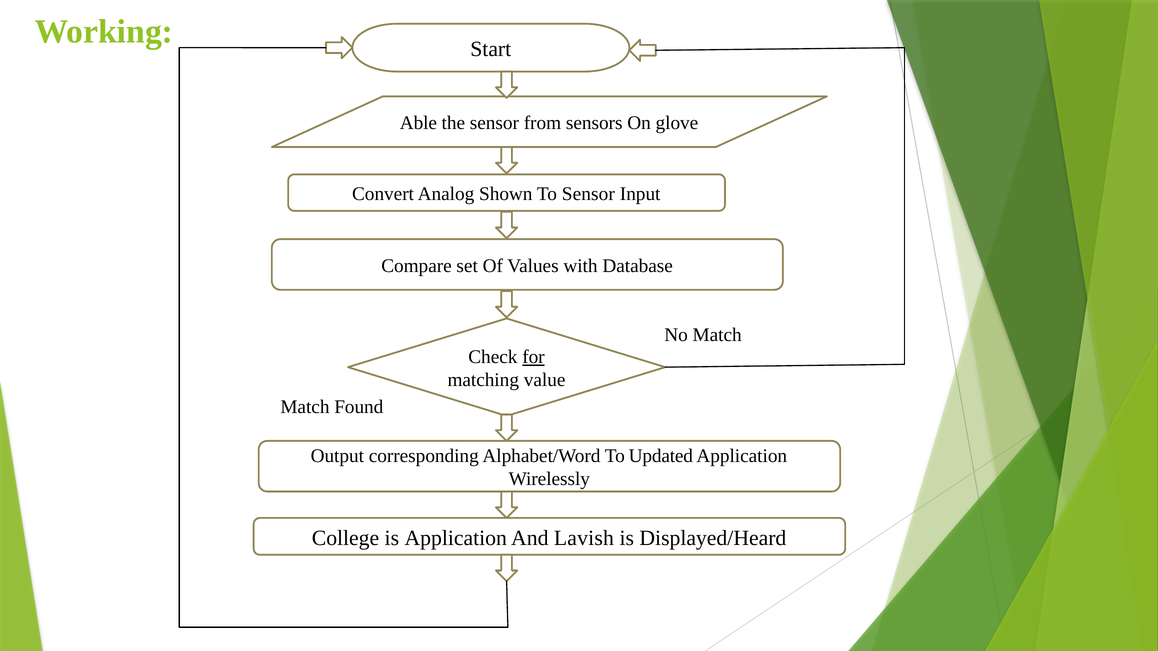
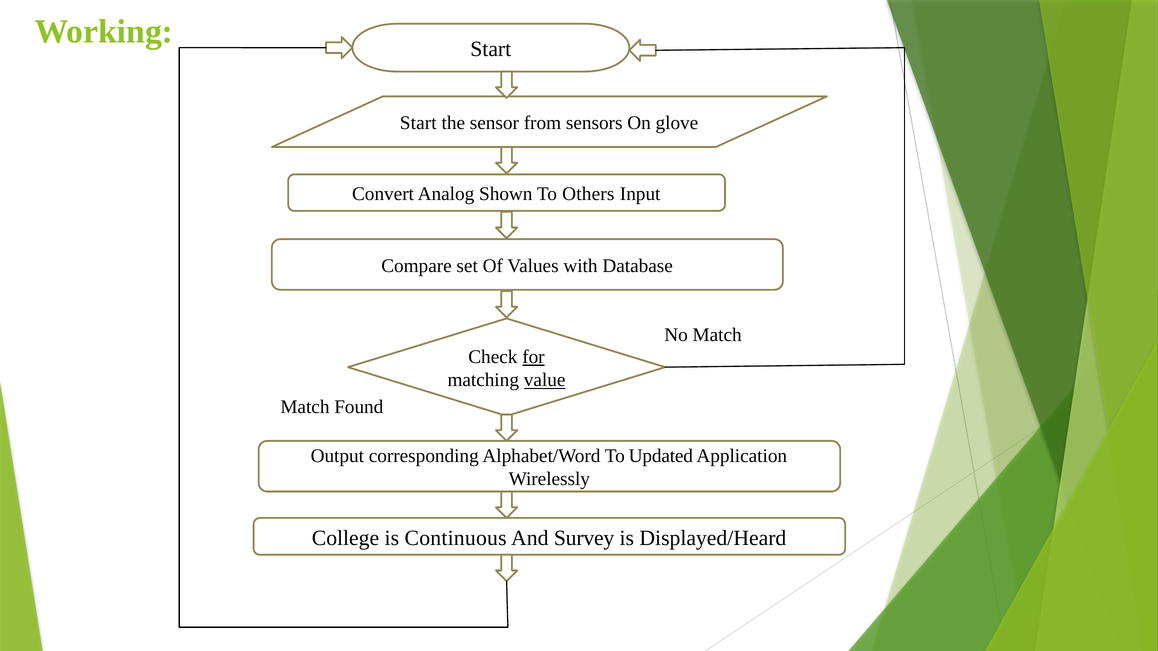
Able: Able -> Start (418, 123)
To Sensor: Sensor -> Others (588, 194)
value underline: none -> present (545, 380)
is Application: Application -> Continuous (456, 538)
Lavish: Lavish -> Survey (584, 538)
